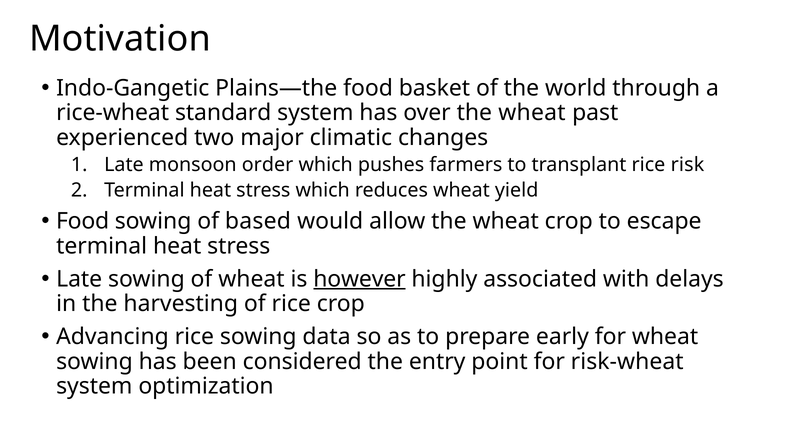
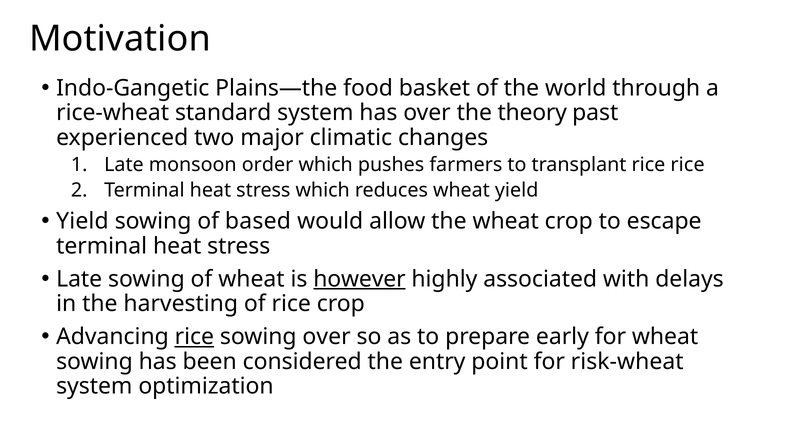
over the wheat: wheat -> theory (532, 113)
rice risk: risk -> rice (688, 165)
Food: Food -> Yield (82, 221)
rice underline: none -> present (194, 336)
sowing data: data -> over (327, 336)
